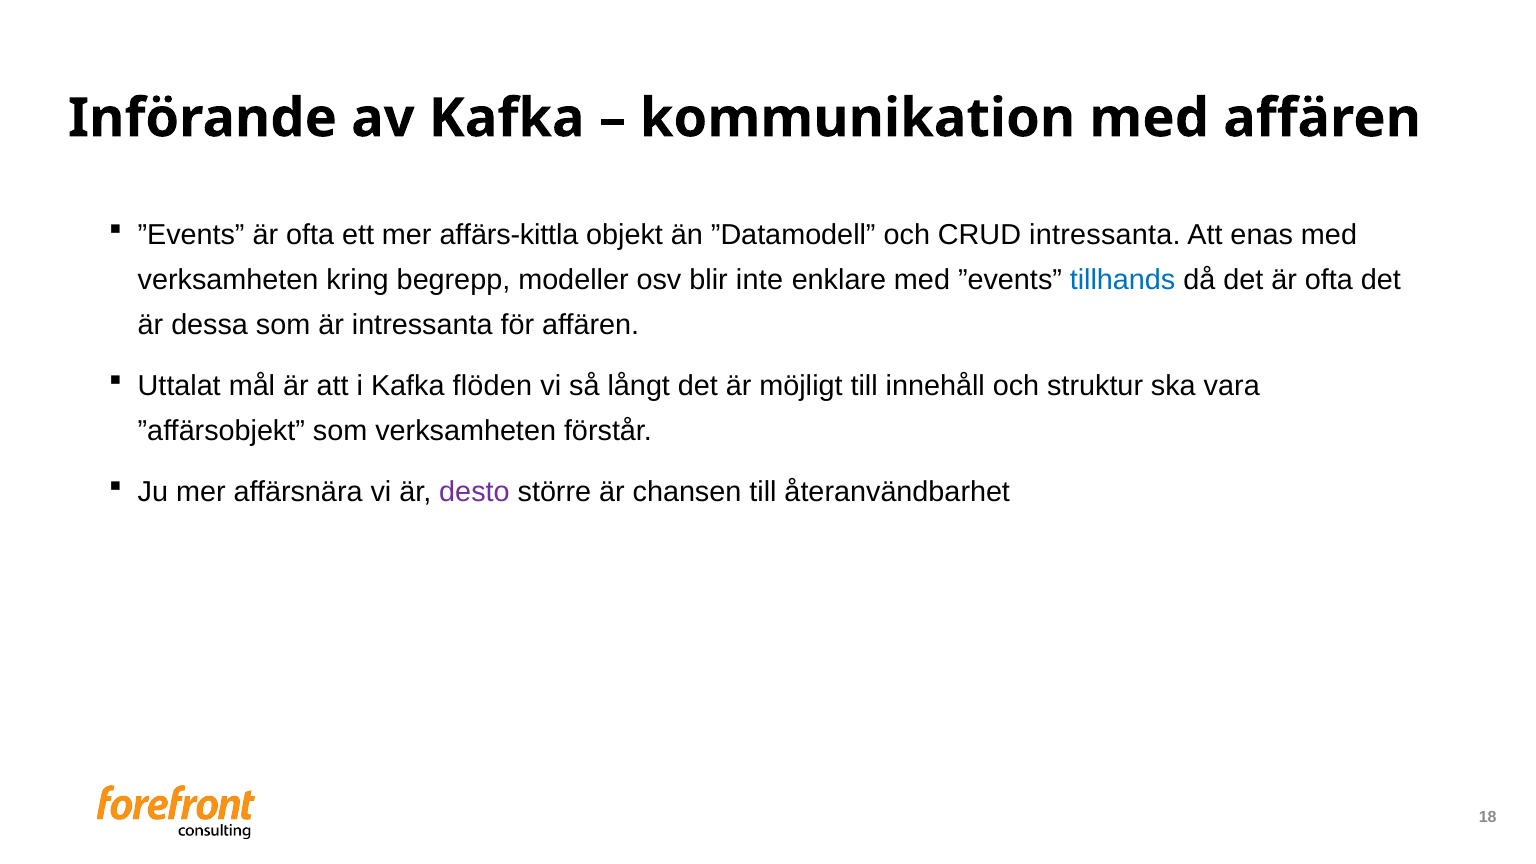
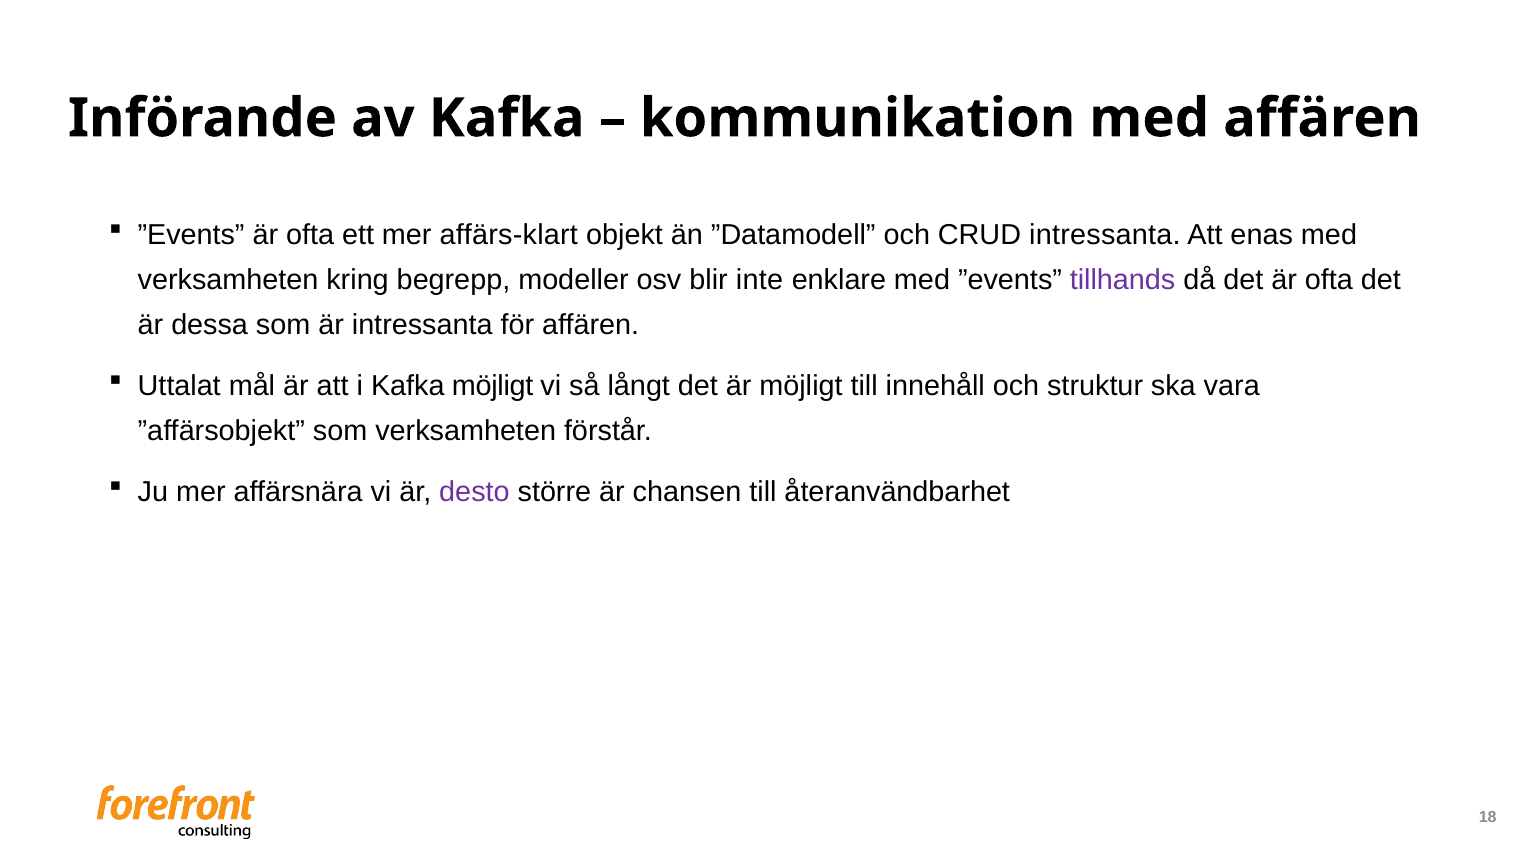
affärs-kittla: affärs-kittla -> affärs-klart (509, 235)
tillhands colour: blue -> purple (1123, 280)
Kafka flöden: flöden -> möjligt (493, 386)
